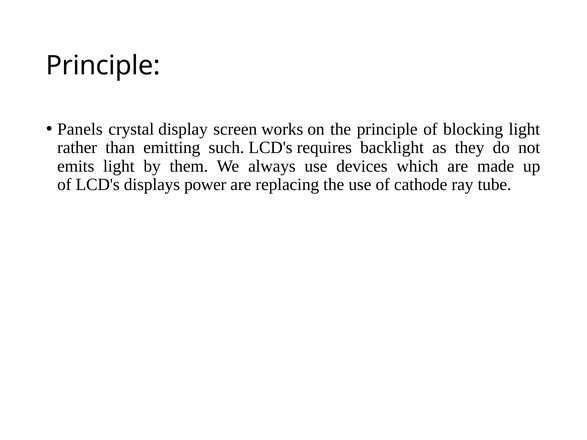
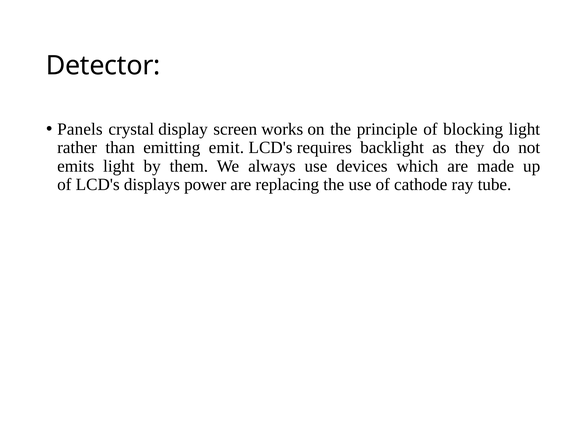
Principle: Principle -> Detector (103, 66)
such: such -> emit (226, 148)
